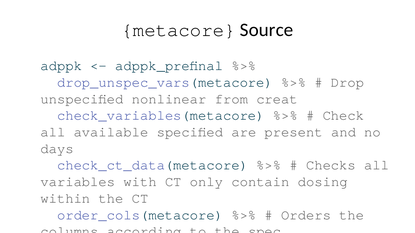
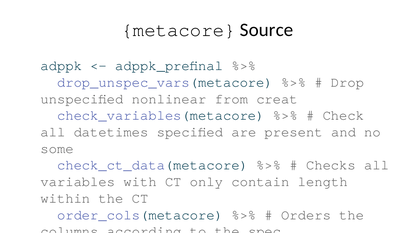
available: available -> datetimes (111, 132)
days: days -> some (57, 149)
dosing: dosing -> length (323, 182)
